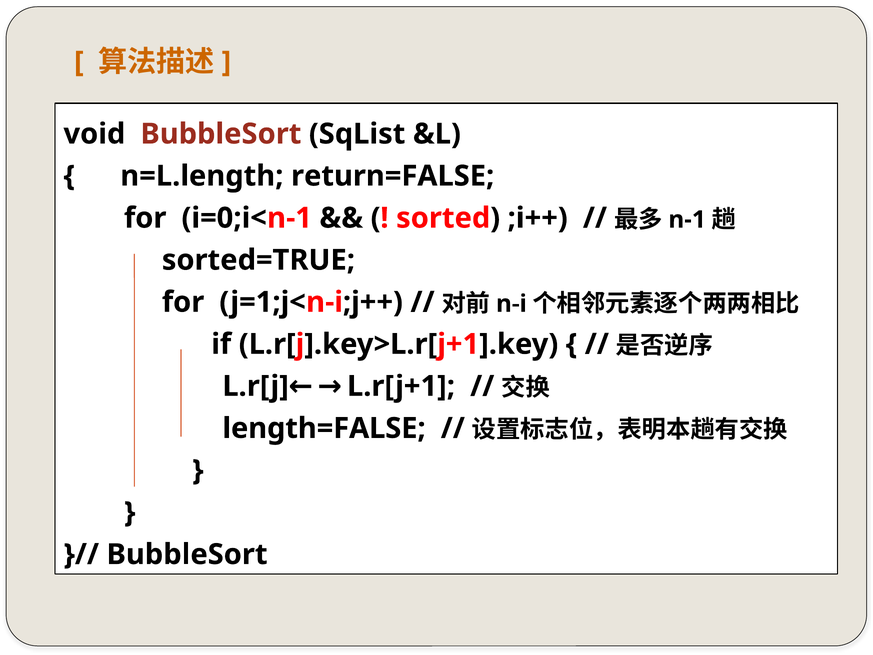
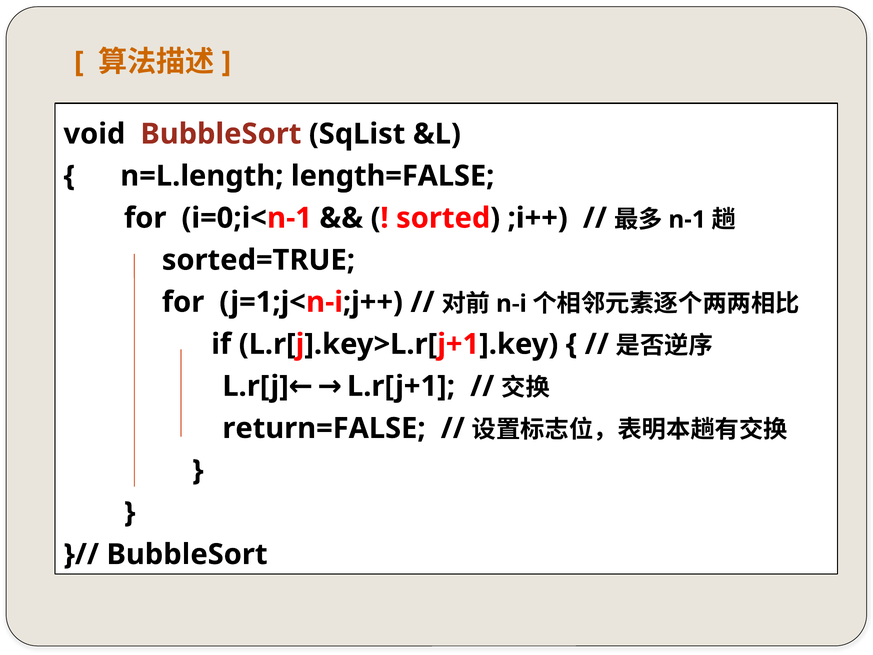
return=FALSE: return=FALSE -> length=FALSE (393, 176)
length=FALSE: length=FALSE -> return=FALSE (324, 428)
